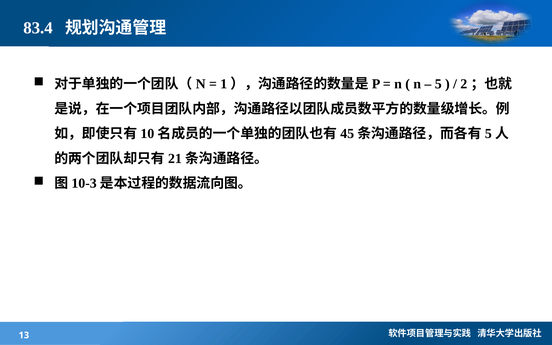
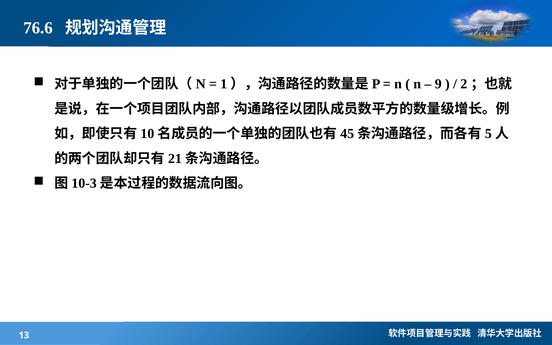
83.4: 83.4 -> 76.6 (38, 28)
5: 5 -> 9 (438, 84)
